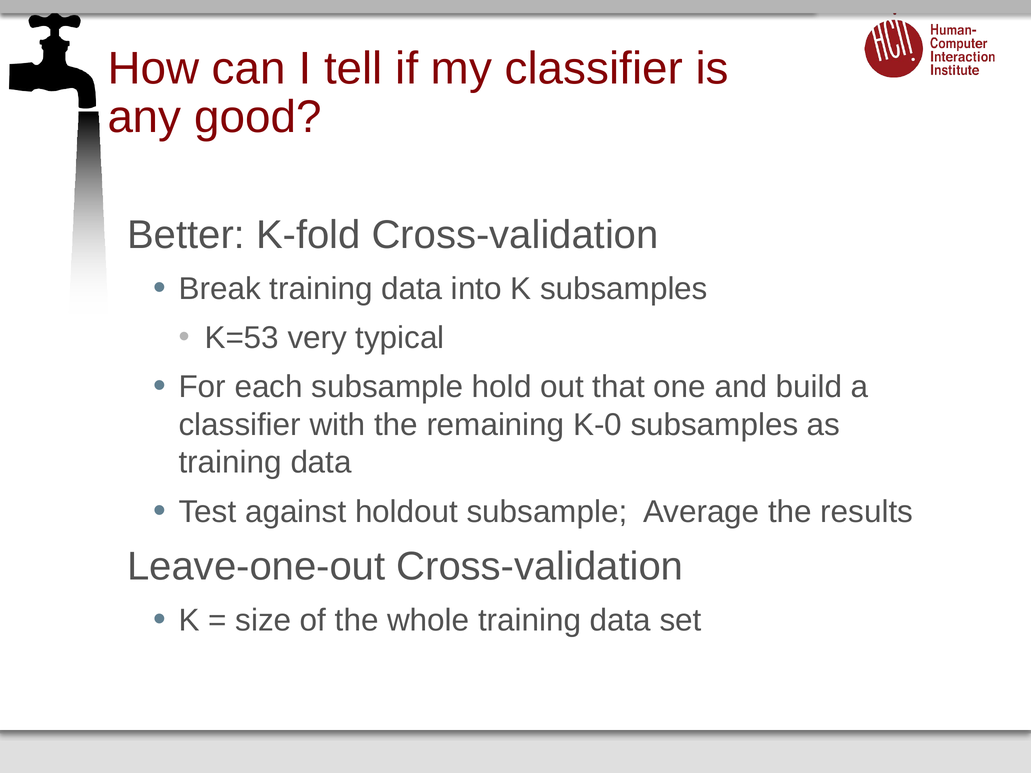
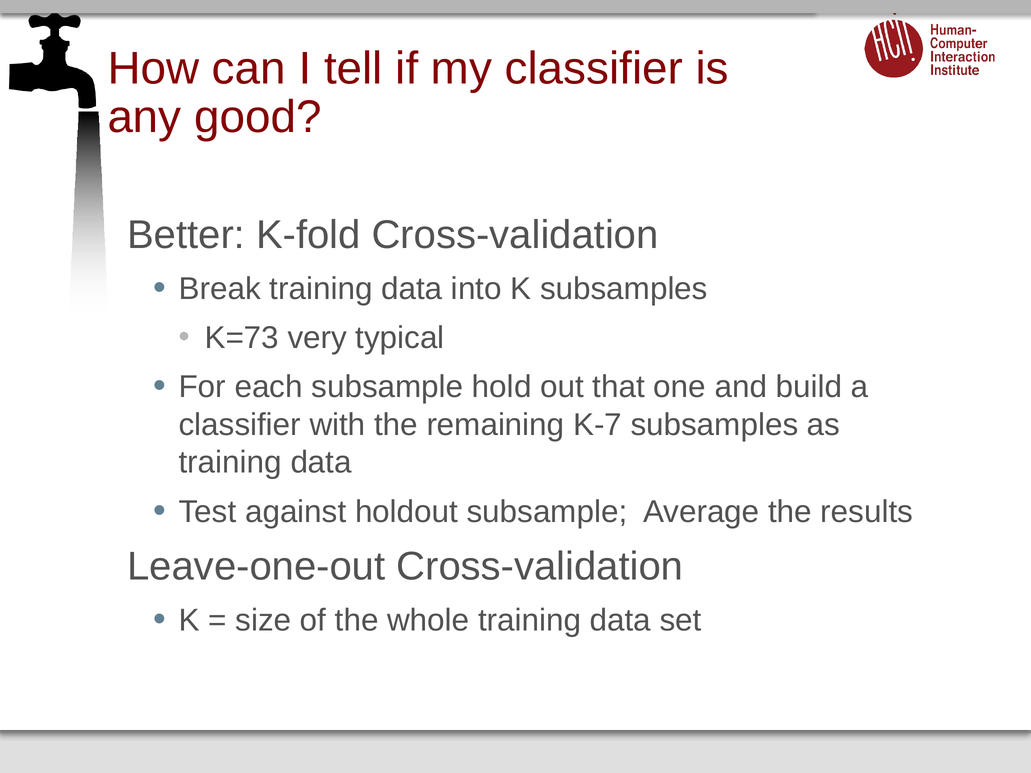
K=53: K=53 -> K=73 (242, 338)
K-0: K-0 -> K-7 (598, 425)
